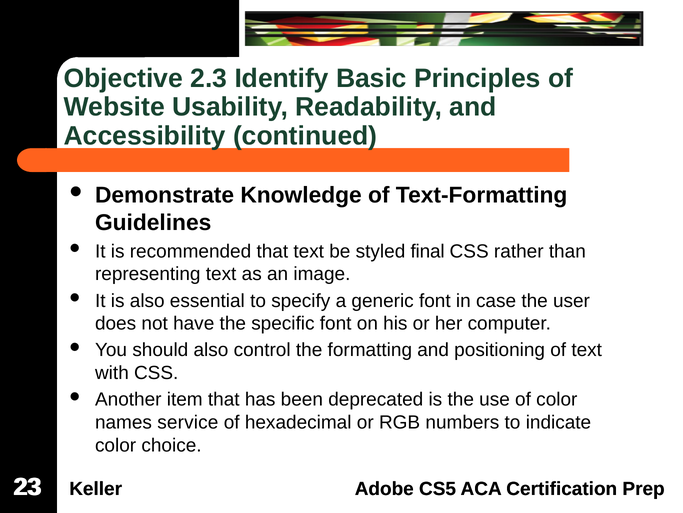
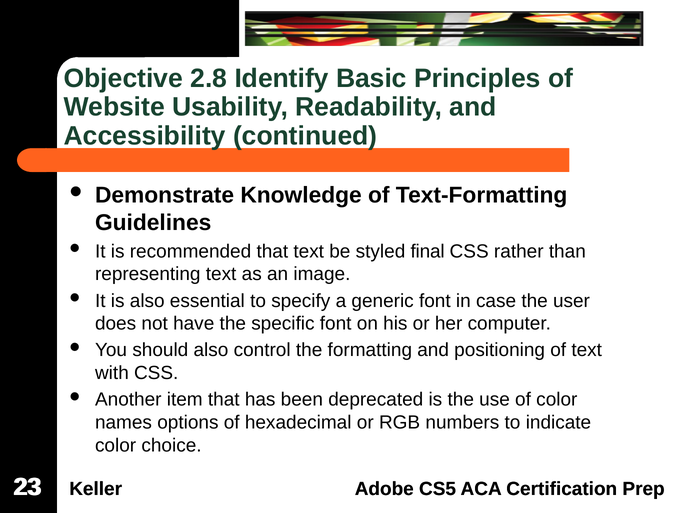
2.3: 2.3 -> 2.8 (209, 78)
service: service -> options (188, 422)
